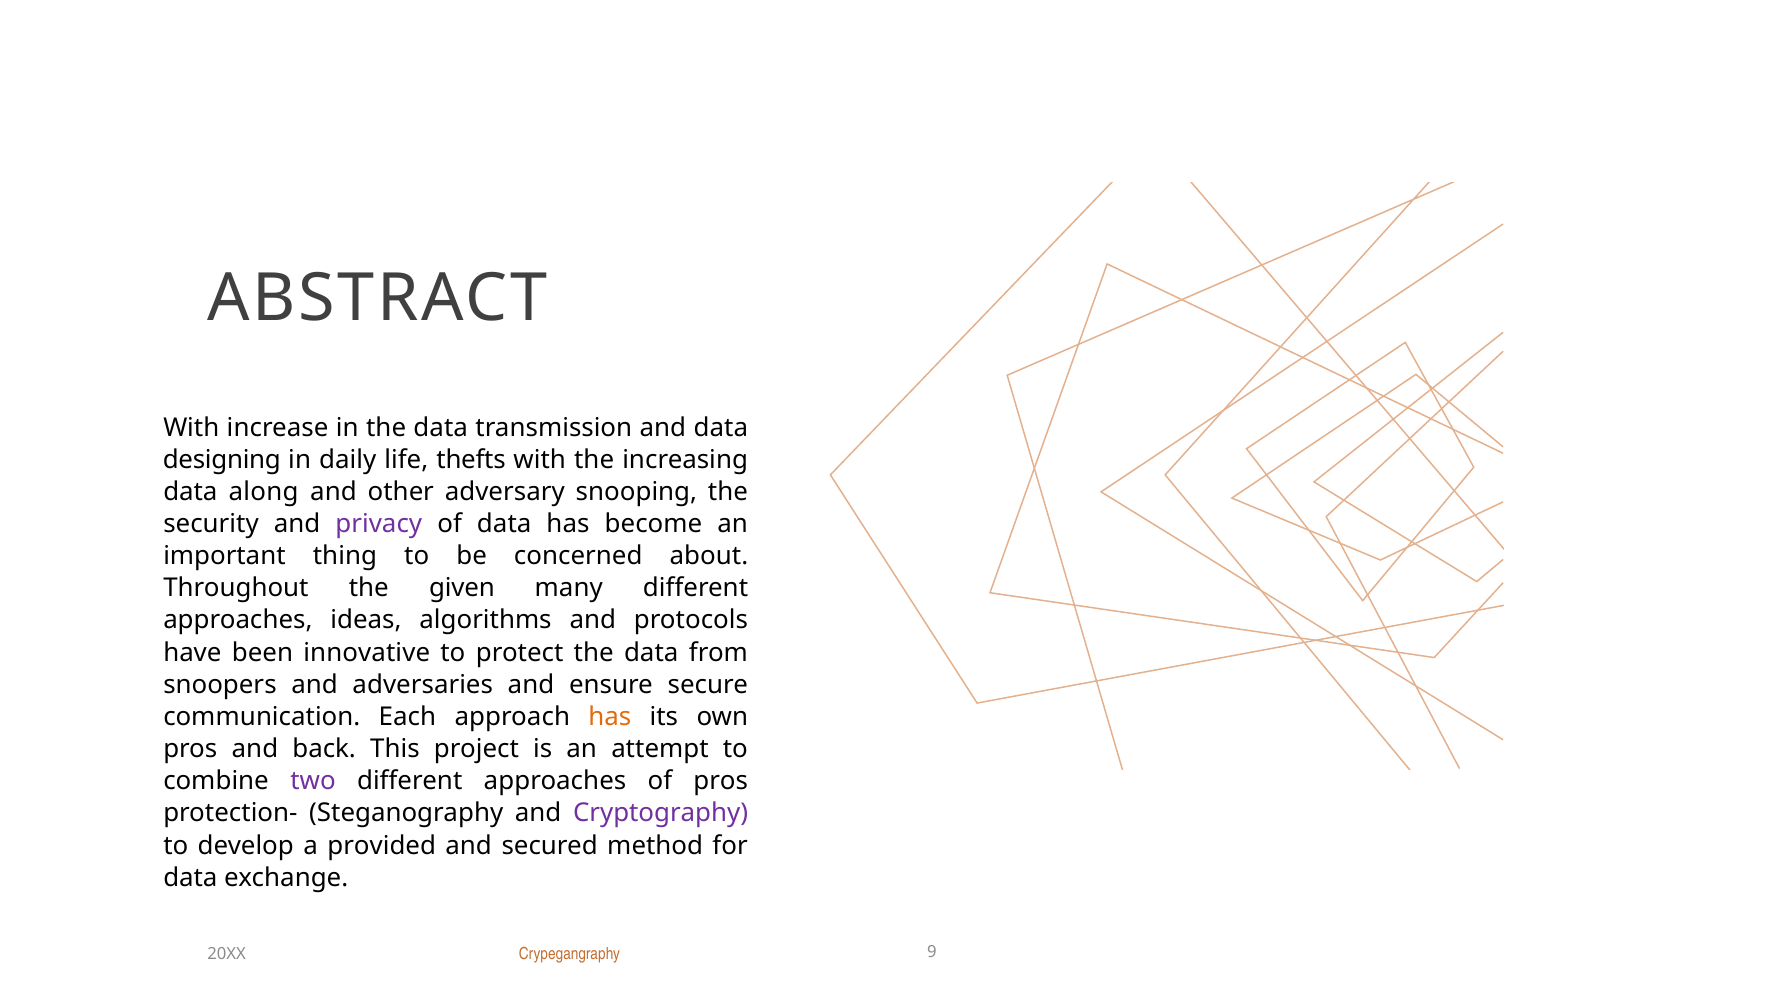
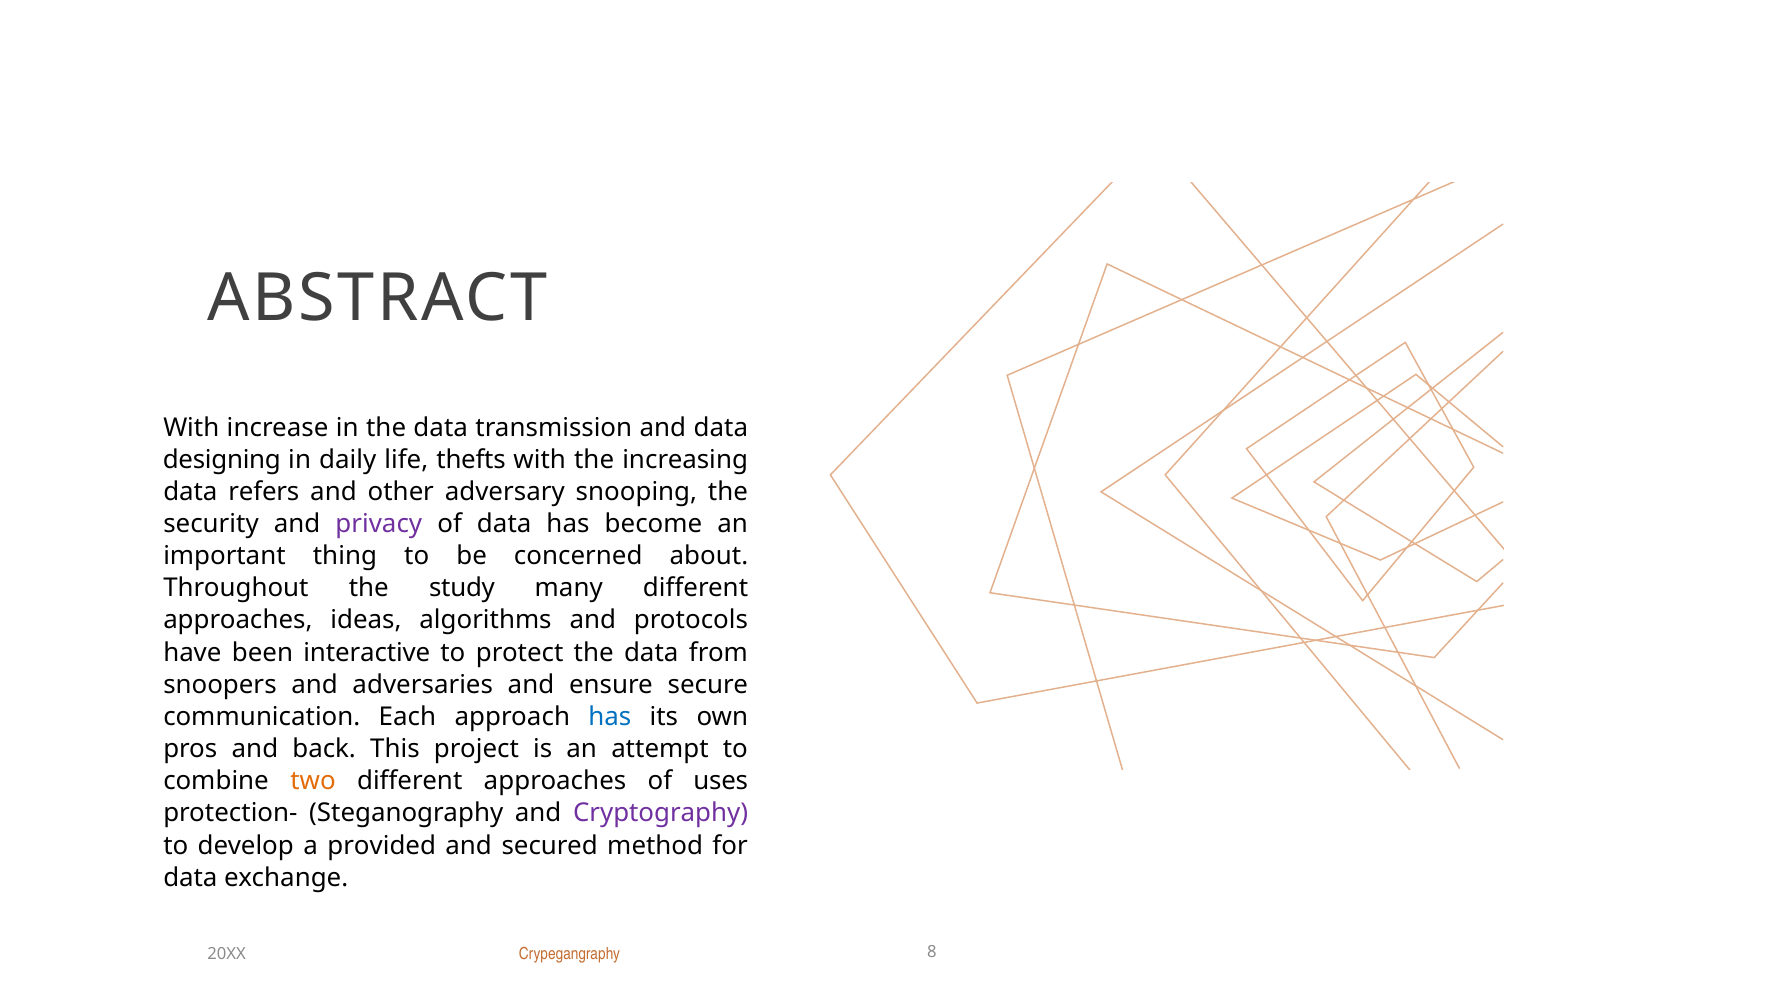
along: along -> refers (264, 492)
given: given -> study (462, 588)
innovative: innovative -> interactive (367, 652)
has colour: orange -> blue (610, 716)
two colour: purple -> orange (313, 781)
of pros: pros -> uses (721, 781)
9: 9 -> 8 (932, 952)
